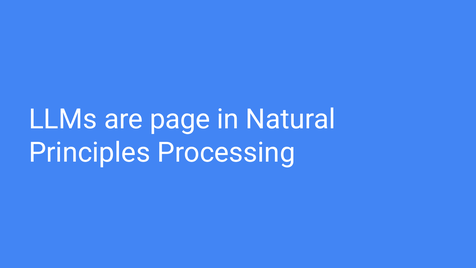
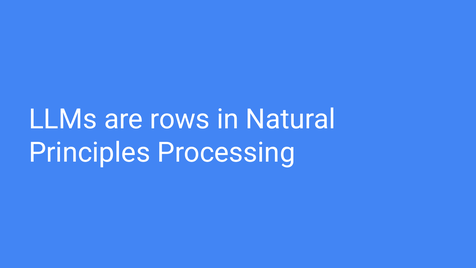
page: page -> rows (180, 119)
